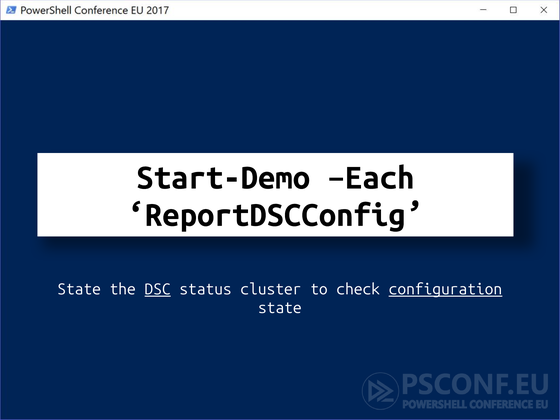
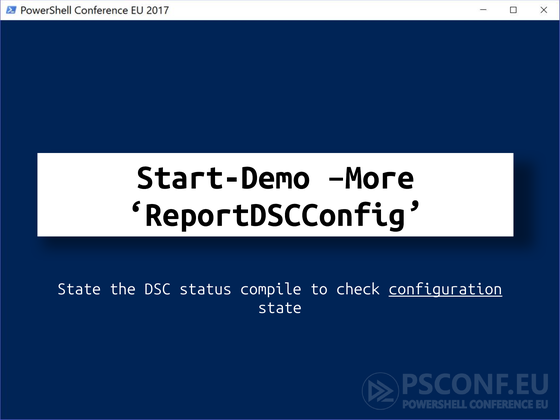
Each: Each -> More (371, 178)
DSC underline: present -> none (158, 289)
cluster: cluster -> compile (271, 289)
